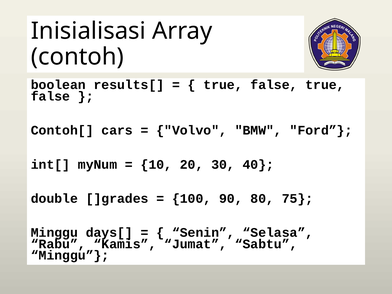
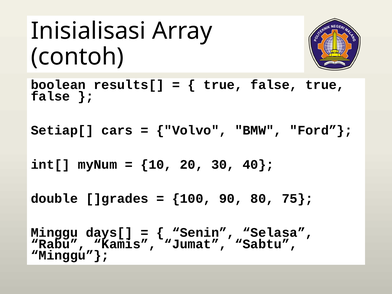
Contoh[: Contoh[ -> Setiap[ (62, 130)
